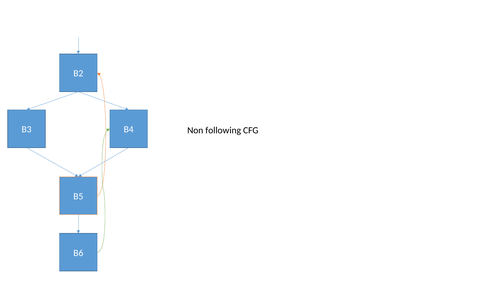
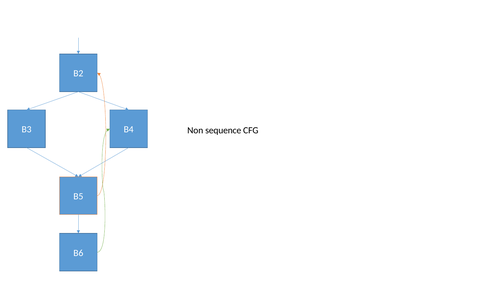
following: following -> sequence (223, 130)
